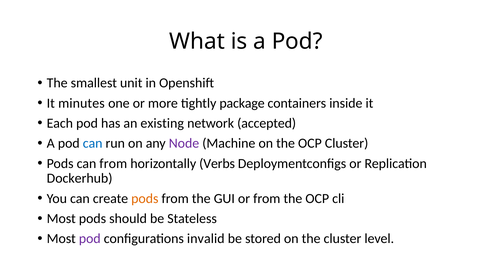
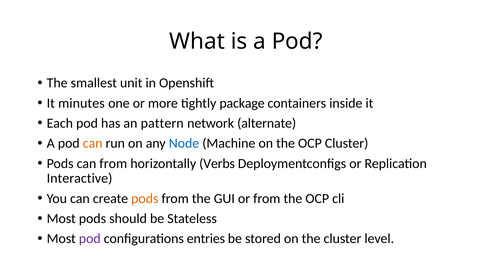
existing: existing -> pattern (162, 123)
accepted: accepted -> alternate (267, 123)
can colour: blue -> orange (93, 143)
Node colour: purple -> blue (184, 143)
Dockerhub: Dockerhub -> Interactive (80, 178)
invalid: invalid -> entries (206, 239)
